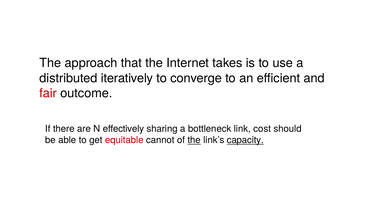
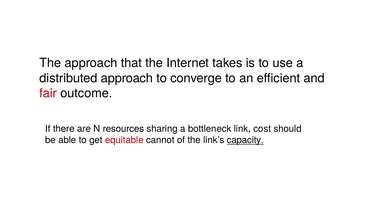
distributed iteratively: iteratively -> approach (127, 78)
effectively: effectively -> resources (123, 129)
the underline: present -> none (194, 140)
